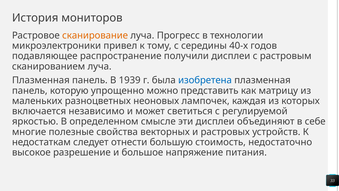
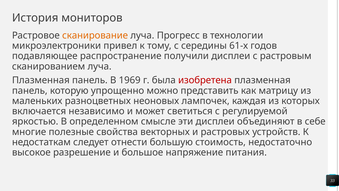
40-х: 40-х -> 61-х (239, 46)
1939: 1939 -> 1969 (130, 80)
изобретена colour: blue -> red (205, 80)
